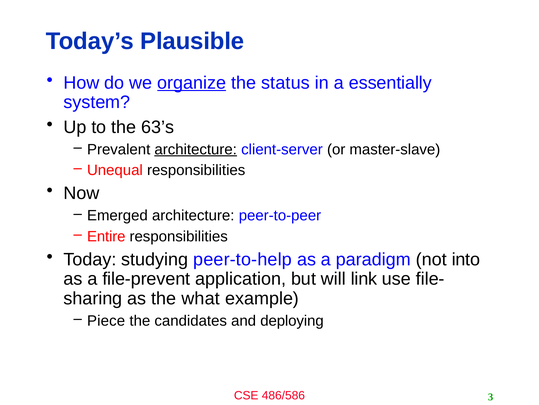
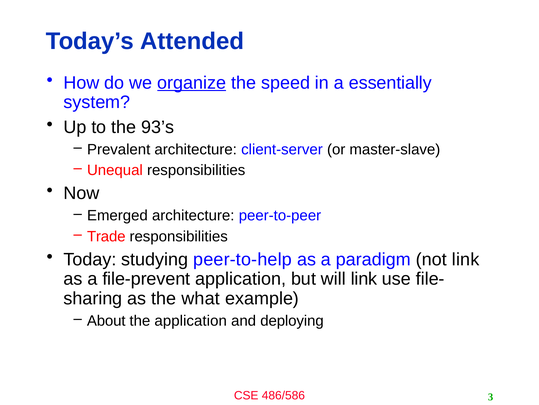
Plausible: Plausible -> Attended (192, 41)
status: status -> speed (286, 83)
63’s: 63’s -> 93’s (158, 127)
architecture underline: present -> none (196, 149)
Entire: Entire -> Trade (106, 236)
not into: into -> link (466, 259)
Piece: Piece -> About (106, 320)
the candidates: candidates -> application (191, 320)
